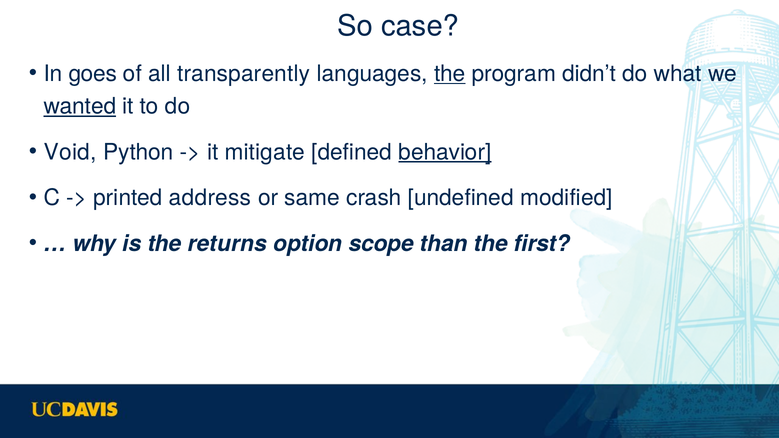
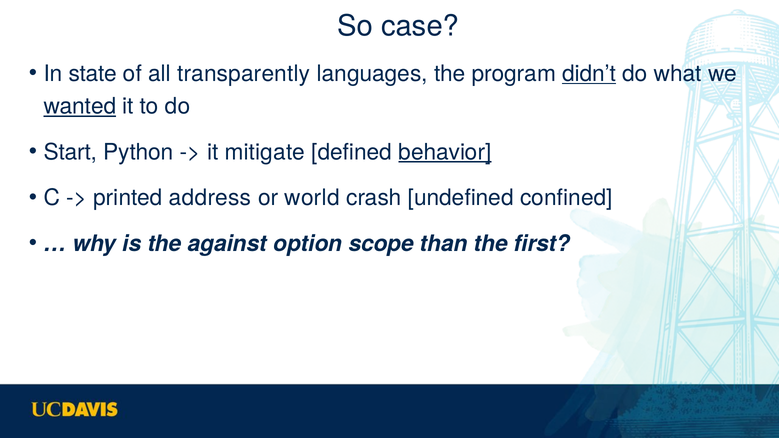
goes: goes -> state (93, 74)
the underline: present -> none (450, 74)
didn’t underline: none -> present (589, 74)
Void: Void -> Start (70, 152)
same: same -> world (312, 198)
modified: modified -> confined (566, 198)
returns: returns -> against (227, 244)
